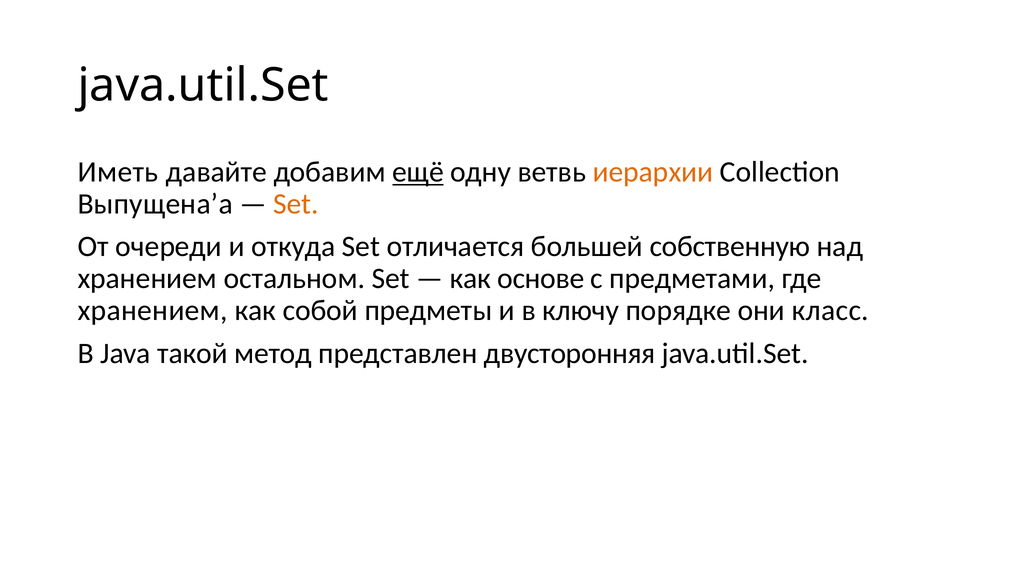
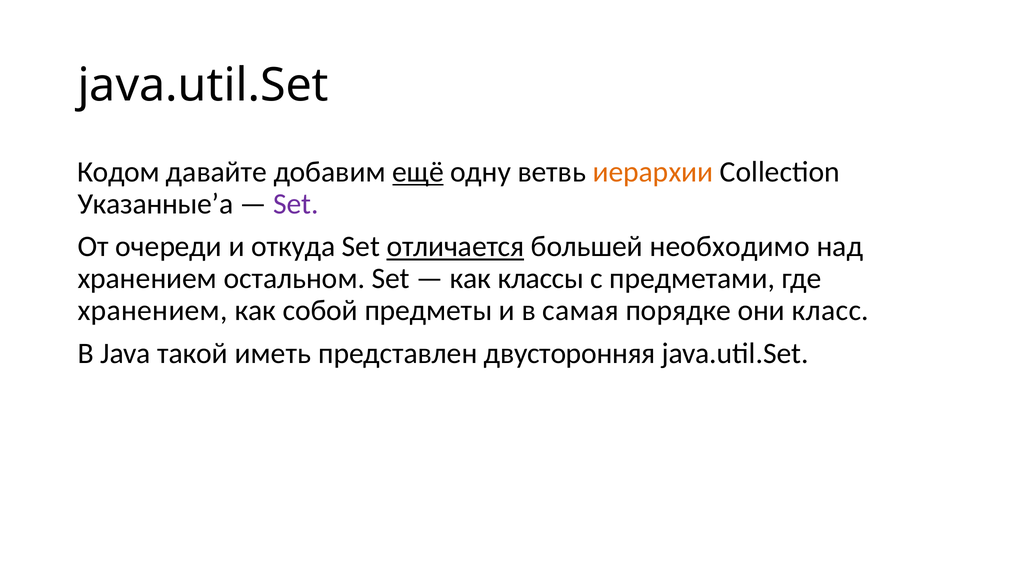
Иметь: Иметь -> Кодом (118, 172)
Выпущена’a: Выпущена’a -> Указанные’a (155, 204)
Set colour: orange -> purple (296, 204)
отличается underline: none -> present (455, 247)
собственную: собственную -> необходимо (730, 247)
основе: основе -> классы (541, 279)
ключу: ключу -> самая (580, 311)
метод: метод -> иметь (273, 353)
